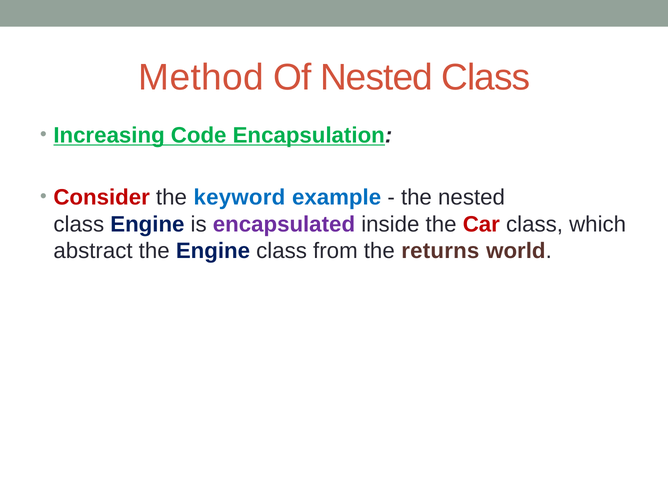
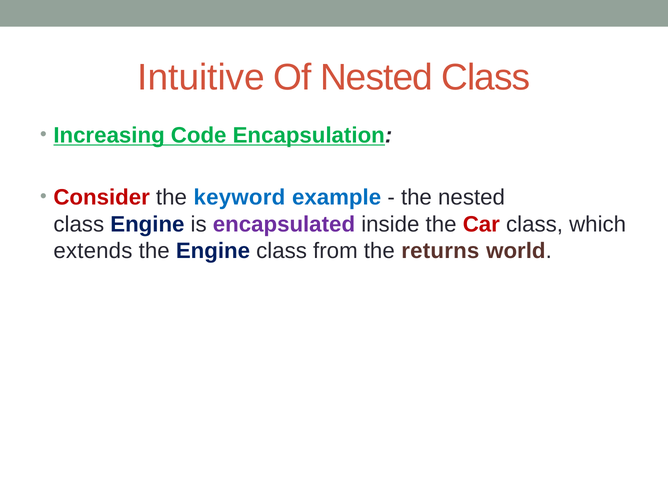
Method: Method -> Intuitive (201, 78)
abstract: abstract -> extends (93, 251)
